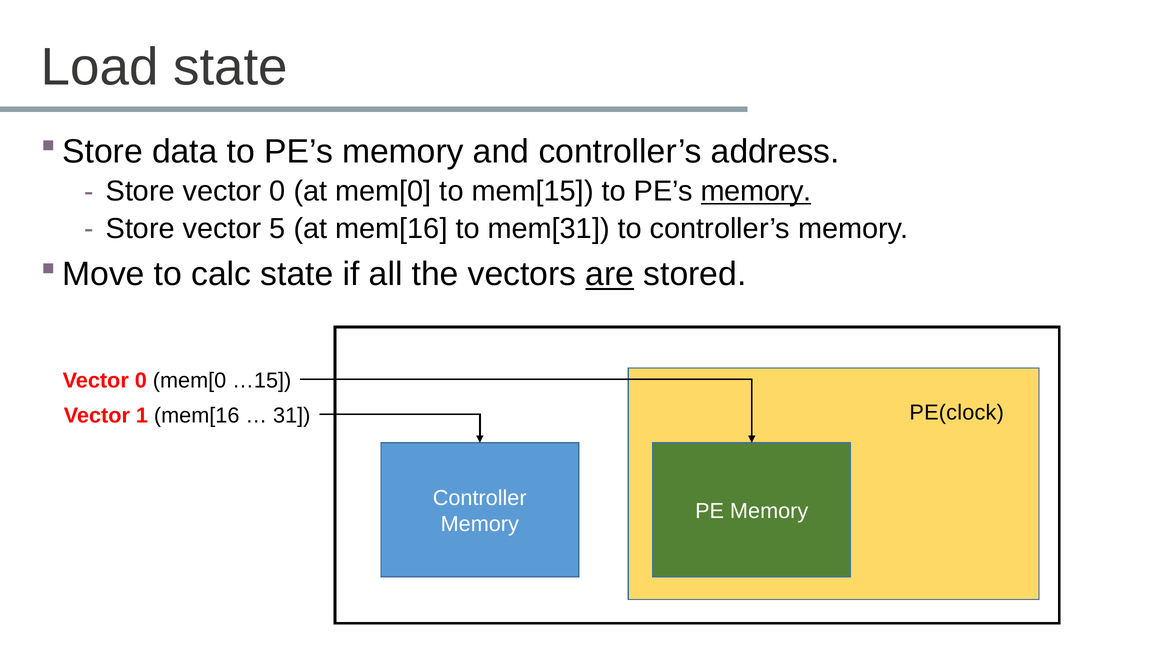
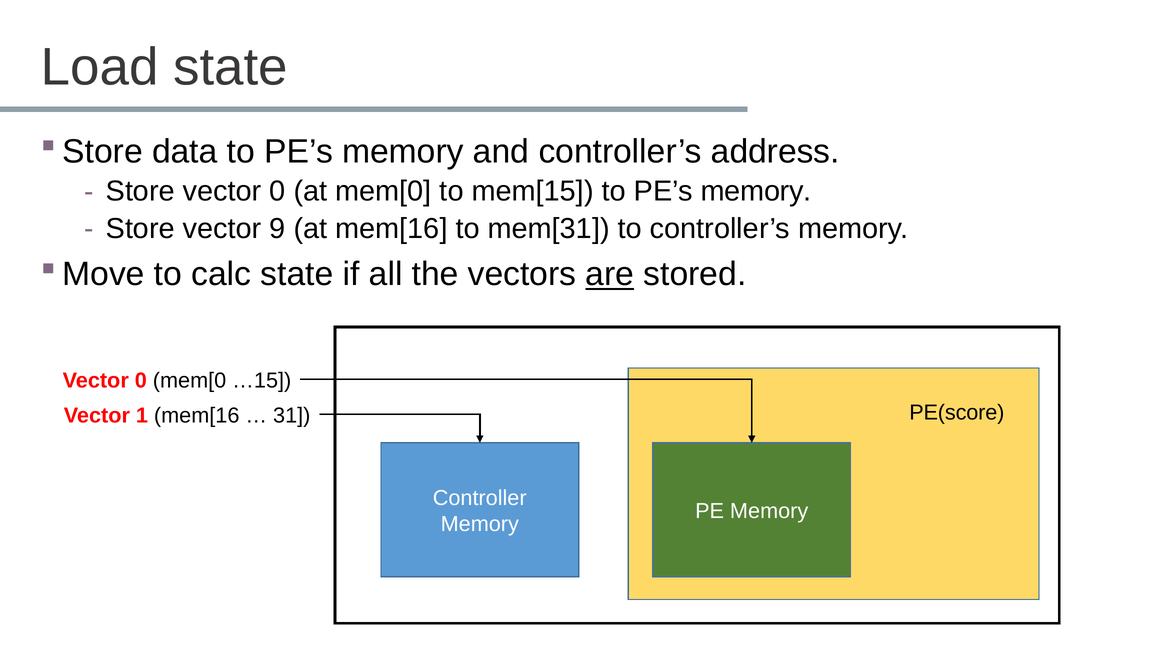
memory underline: present -> none (756, 192)
5: 5 -> 9 (277, 229)
PE(clock: PE(clock -> PE(score (957, 413)
